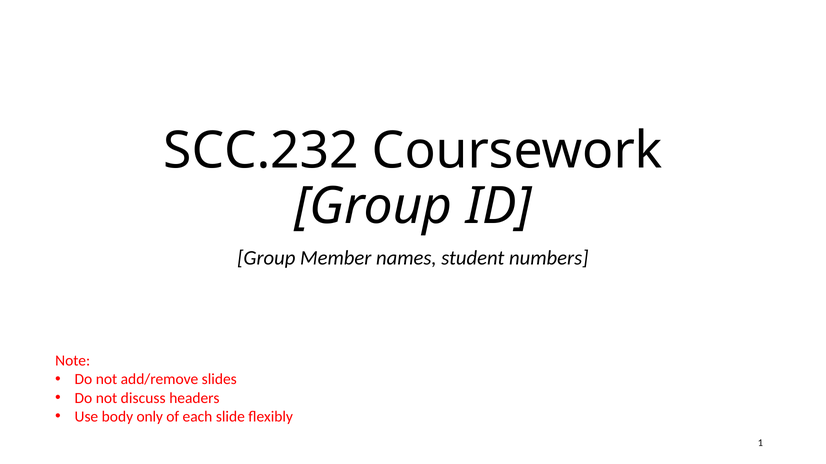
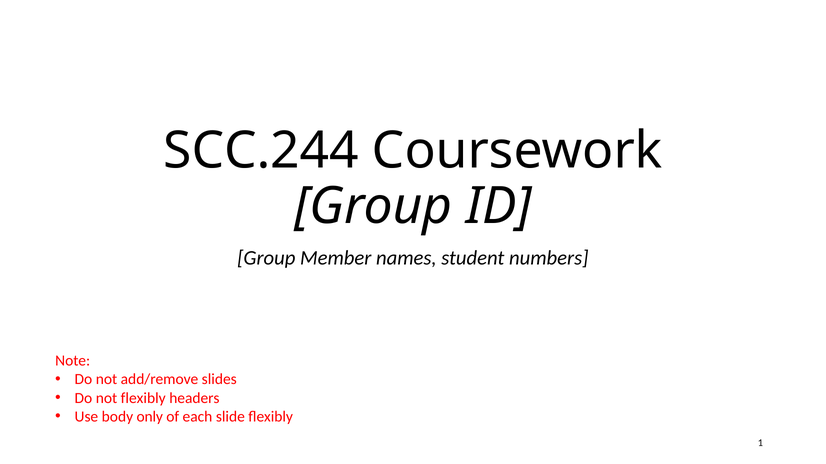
SCC.232: SCC.232 -> SCC.244 (261, 151)
not discuss: discuss -> flexibly (143, 398)
